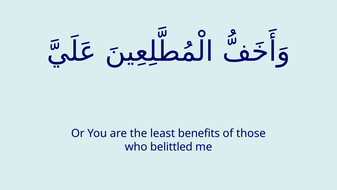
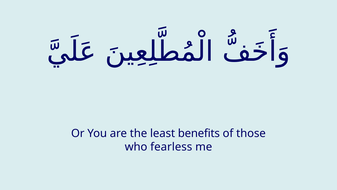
belittled: belittled -> fearless (171, 147)
